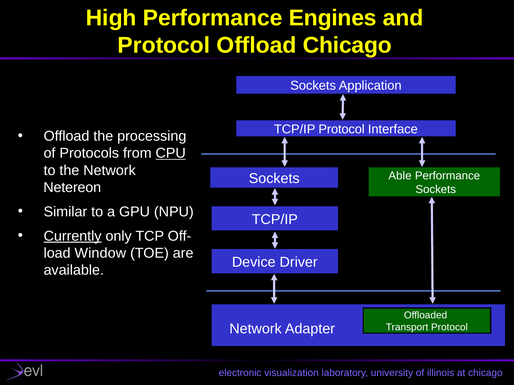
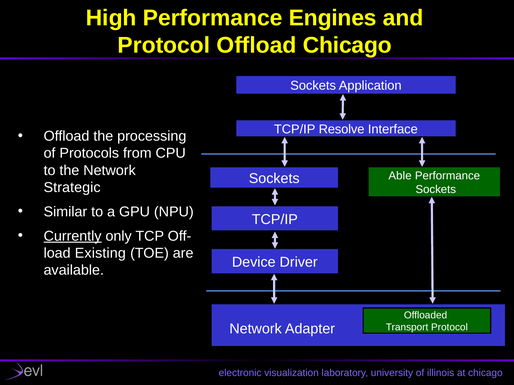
TCP/IP Protocol: Protocol -> Resolve (342, 129)
CPU underline: present -> none (171, 153)
Netereon: Netereon -> Strategic (72, 188)
Window: Window -> Existing (100, 253)
